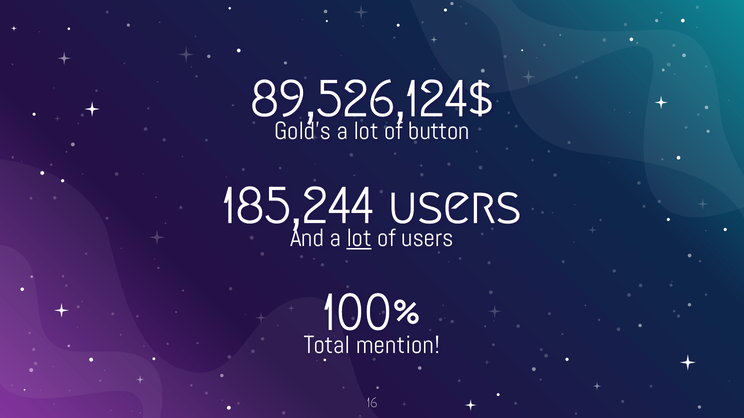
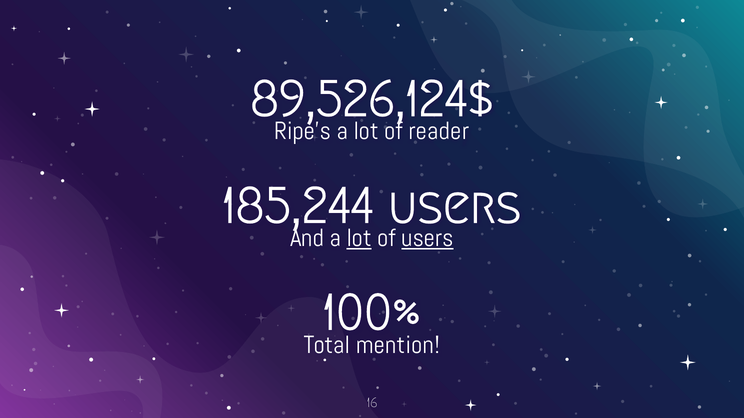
Gold’s: Gold’s -> Ripe’s (303, 131)
button: button -> reader (439, 131)
users underline: none -> present (428, 238)
